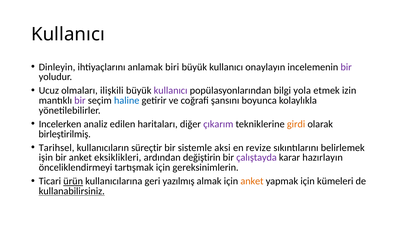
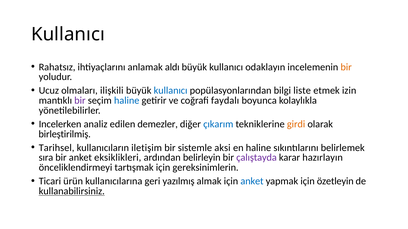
Dinleyin: Dinleyin -> Rahatsız (57, 67)
biri: biri -> aldı (172, 67)
onaylayın: onaylayın -> odaklayın (265, 67)
bir colour: purple -> orange (346, 67)
kullanıcı colour: purple -> blue (171, 91)
yola: yola -> liste (302, 91)
şansını: şansını -> faydalı (225, 101)
haritaları: haritaları -> demezler (158, 124)
çıkarım colour: purple -> blue (218, 124)
süreçtir: süreçtir -> iletişim (147, 148)
en revize: revize -> haline (258, 148)
işin: işin -> sıra (46, 158)
değiştirin: değiştirin -> belirleyin (202, 158)
ürün underline: present -> none (73, 182)
anket colour: orange -> blue (252, 182)
kümeleri: kümeleri -> özetleyin (335, 182)
